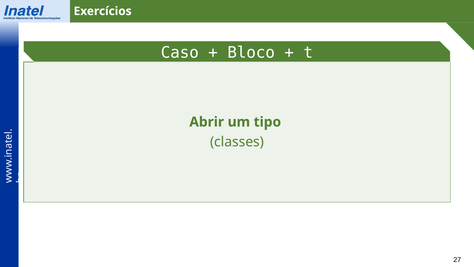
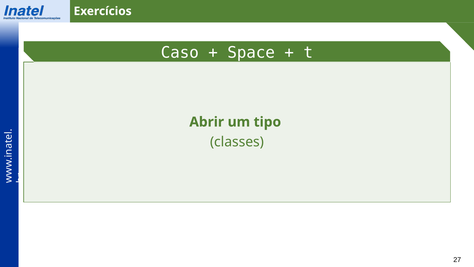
Bloco: Bloco -> Space (251, 52)
